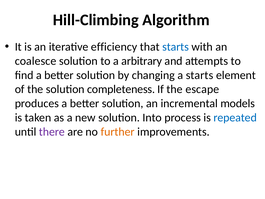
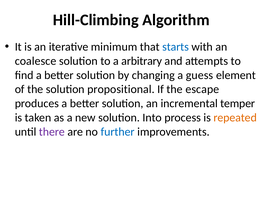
efficiency: efficiency -> minimum (114, 47)
a starts: starts -> guess (200, 75)
completeness: completeness -> propositional (121, 89)
models: models -> temper (238, 103)
repeated colour: blue -> orange (235, 117)
further colour: orange -> blue (118, 132)
